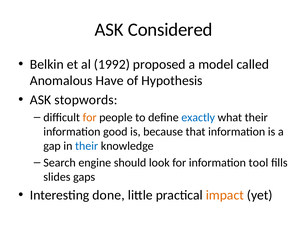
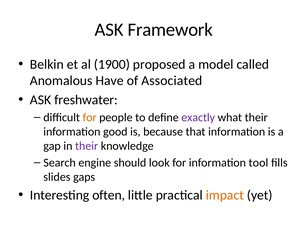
Considered: Considered -> Framework (170, 30)
1992: 1992 -> 1900 (112, 64)
Hypothesis: Hypothesis -> Associated (172, 81)
stopwords: stopwords -> freshwater (86, 100)
exactly colour: blue -> purple (198, 118)
their colour: blue -> purple (87, 146)
done: done -> often (109, 195)
